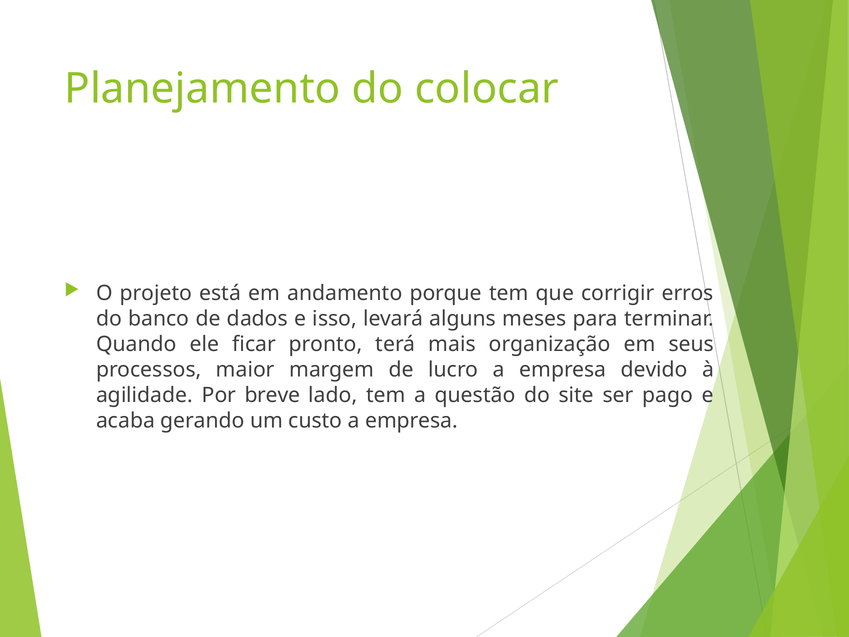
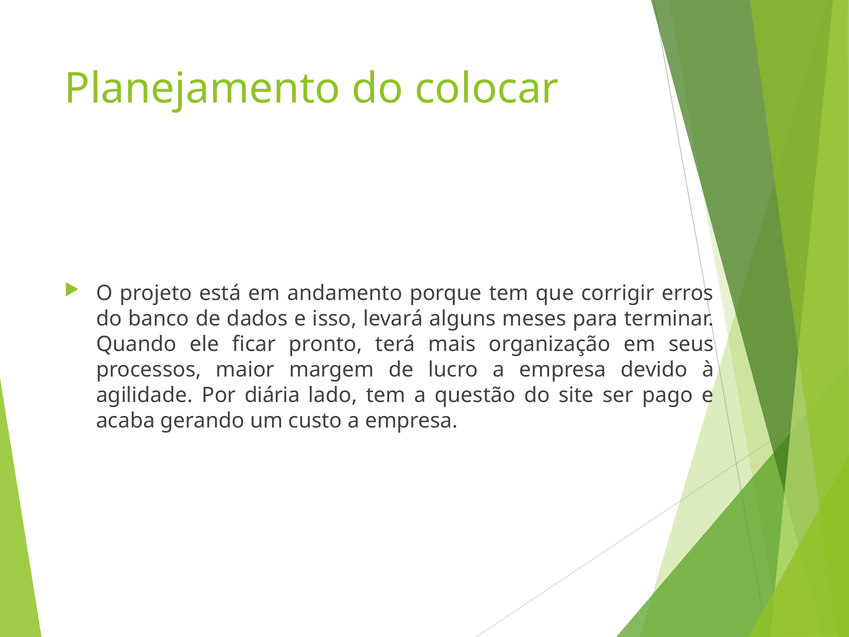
breve: breve -> diária (272, 395)
